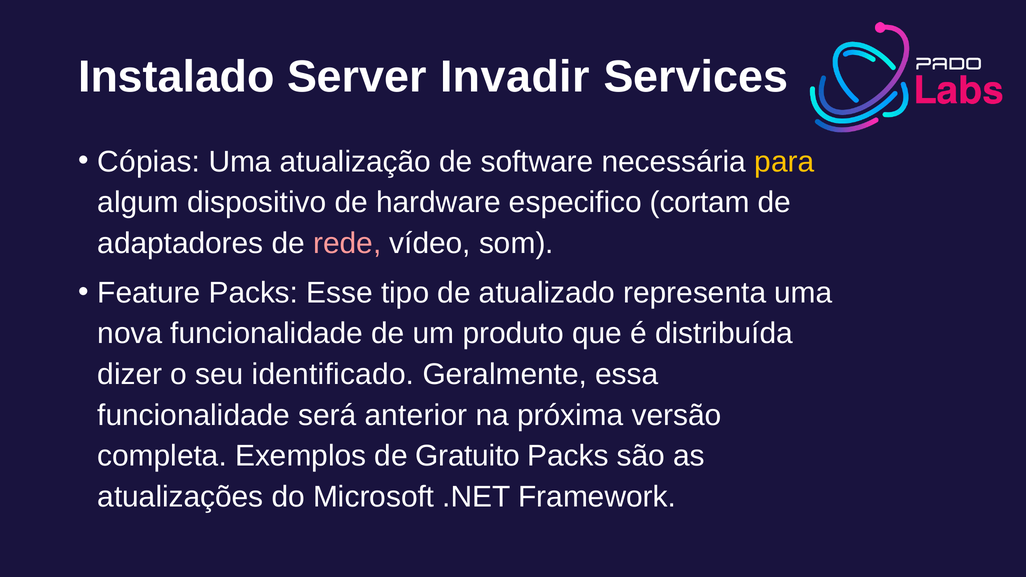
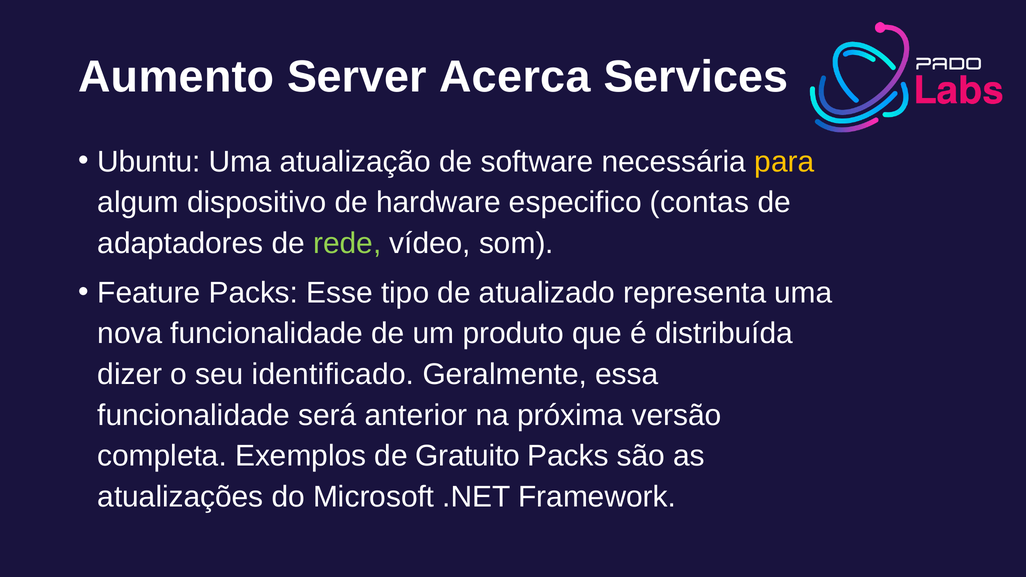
Instalado: Instalado -> Aumento (176, 77)
Invadir: Invadir -> Acerca (515, 77)
Cópias: Cópias -> Ubuntu (149, 162)
cortam: cortam -> contas (700, 203)
rede colour: pink -> light green (347, 243)
